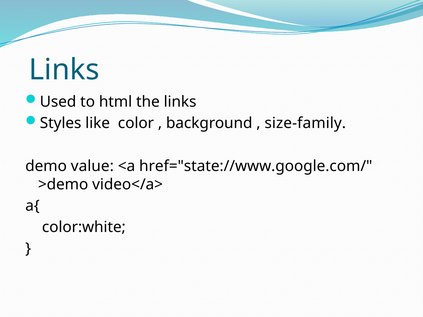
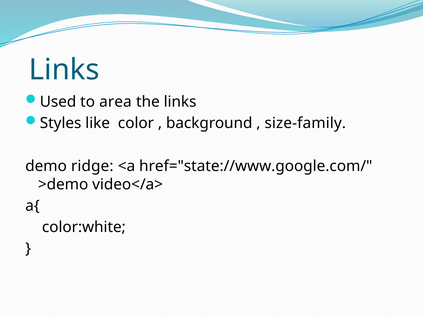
html: html -> area (115, 102)
value: value -> ridge (92, 166)
